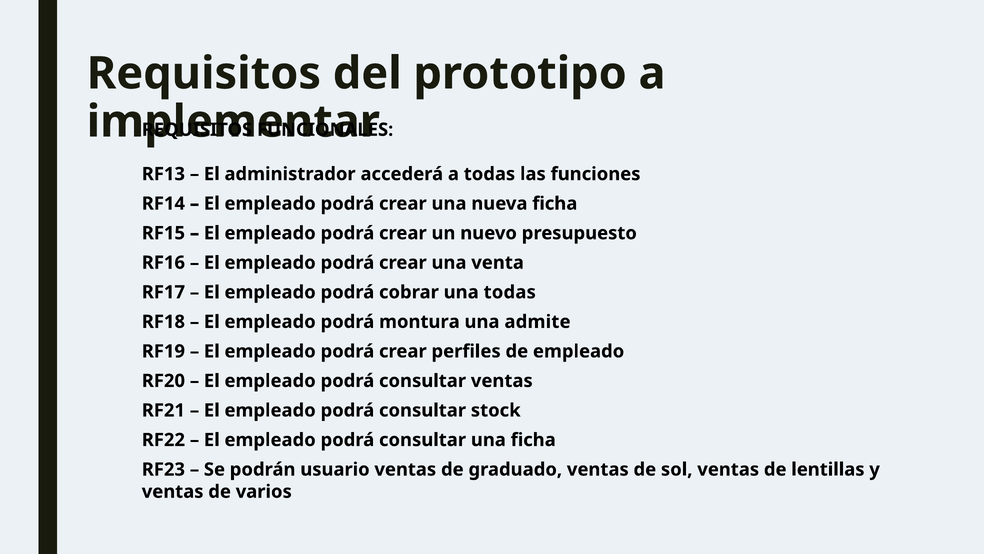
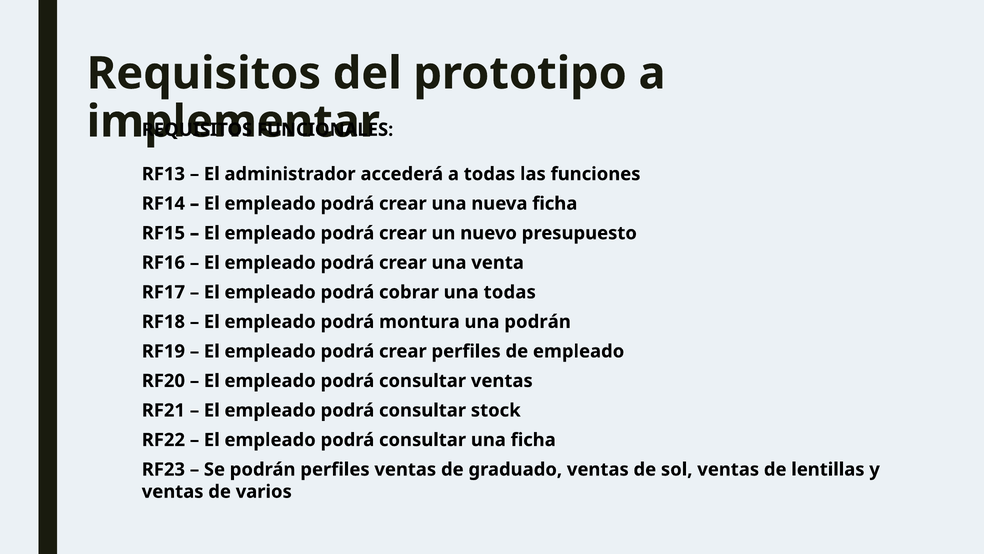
una admite: admite -> podrán (538, 322)
podrán usuario: usuario -> perfiles (335, 469)
